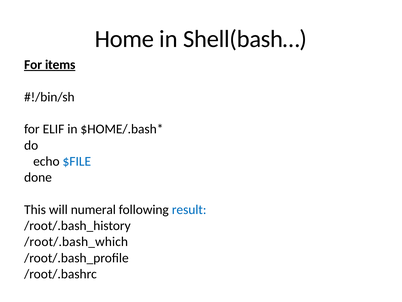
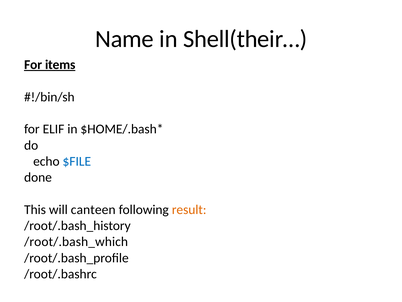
Home: Home -> Name (124, 39)
Shell(bash…: Shell(bash… -> Shell(their… (245, 39)
numeral: numeral -> canteen (93, 209)
result colour: blue -> orange (189, 209)
